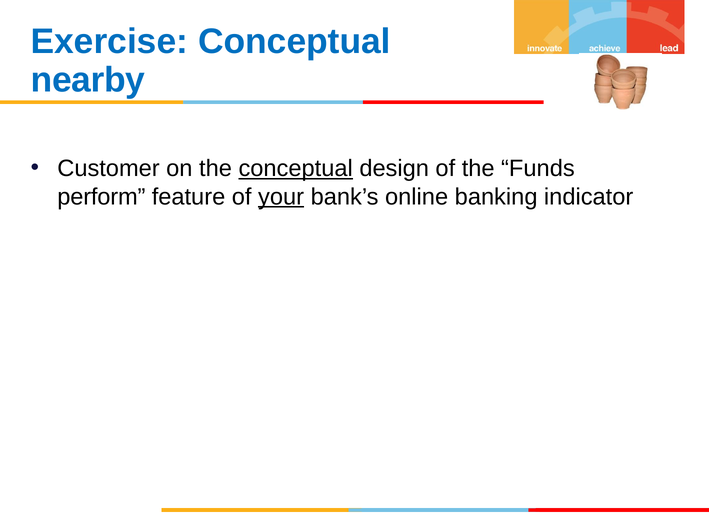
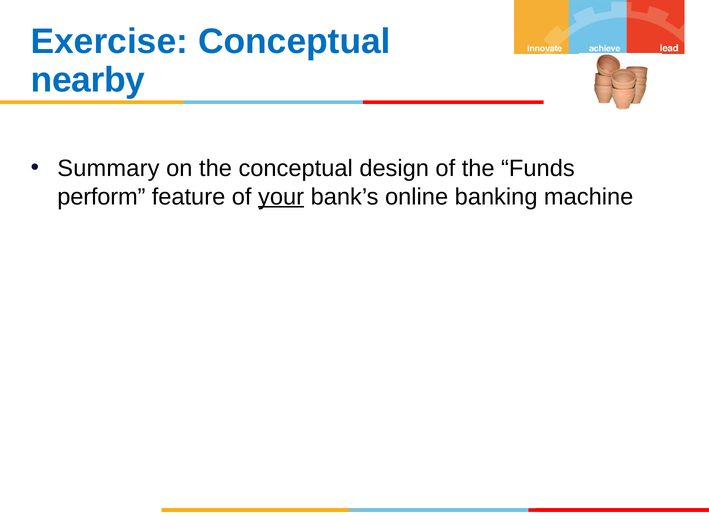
Customer: Customer -> Summary (108, 168)
conceptual underline: present -> none (296, 168)
indicator: indicator -> machine (589, 197)
